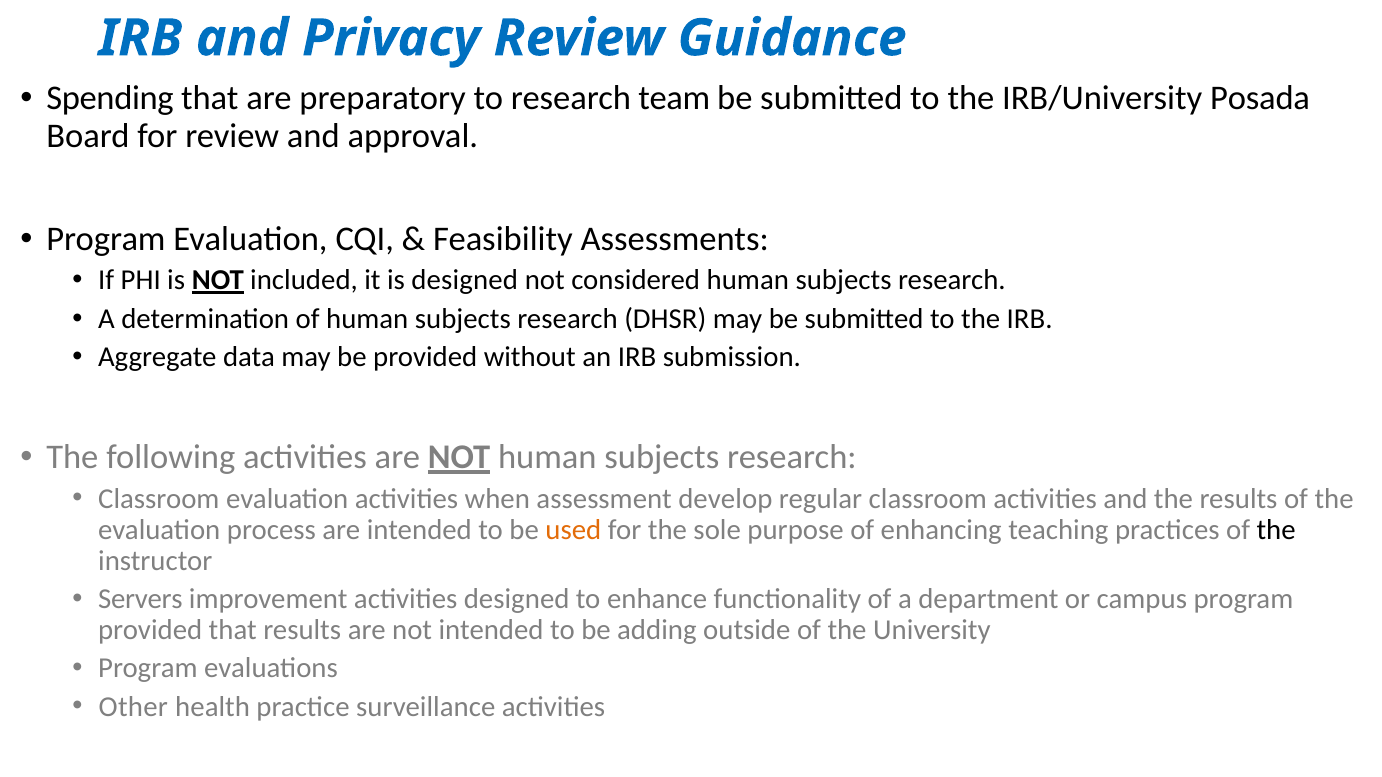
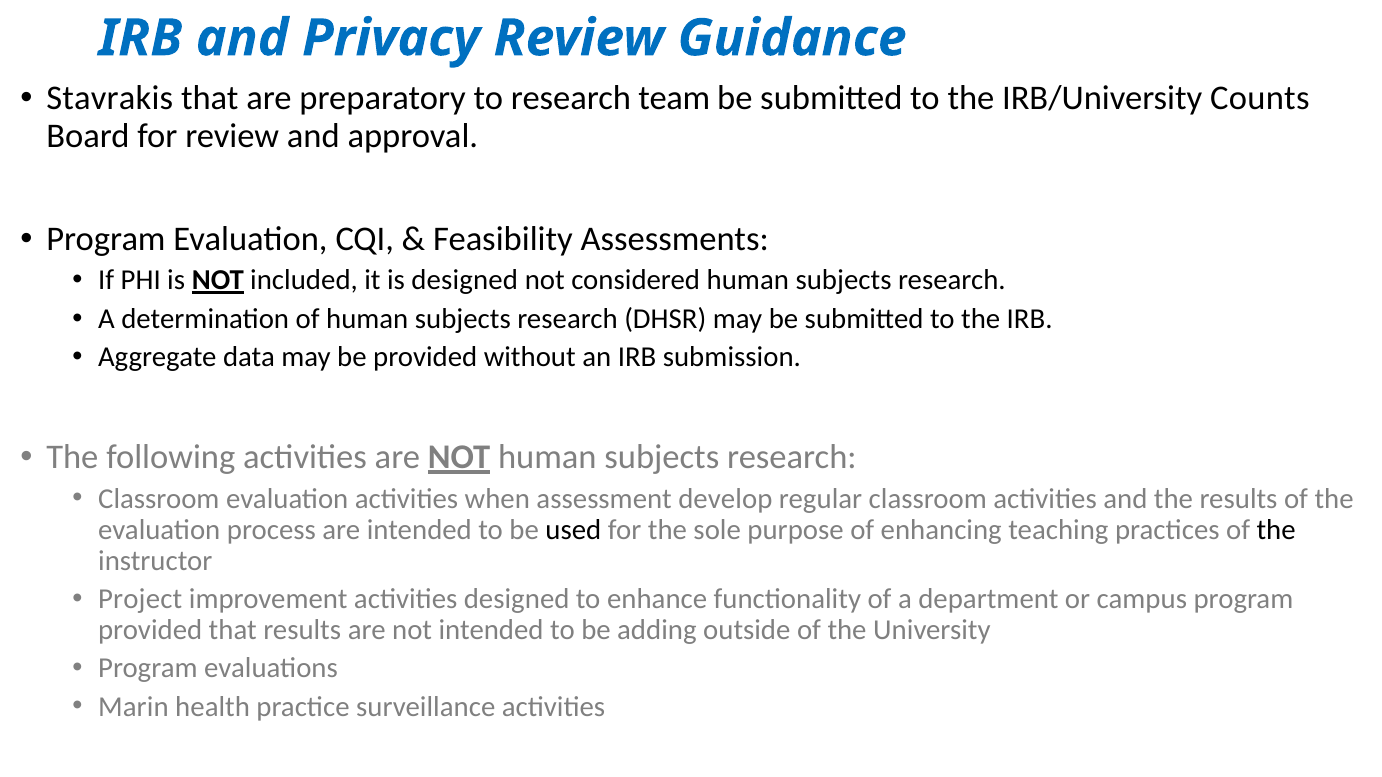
Spending: Spending -> Stavrakis (110, 98)
Posada: Posada -> Counts (1260, 98)
used colour: orange -> black (573, 530)
Servers: Servers -> Project (140, 599)
Other: Other -> Marin (133, 707)
